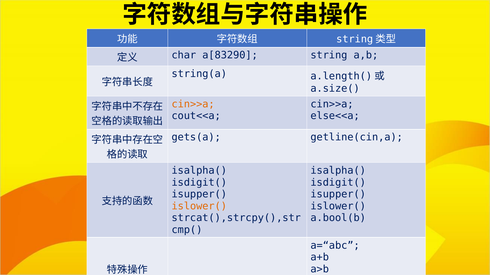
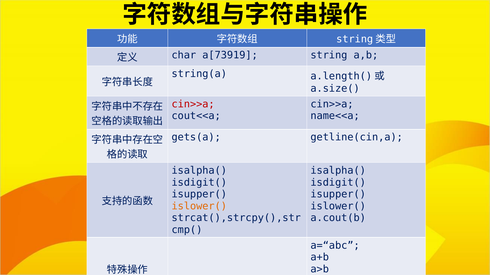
a[83290: a[83290 -> a[73919 (230, 55)
cin>>a colour: orange -> red (193, 104)
else<<a: else<<a -> name<<a (335, 116)
a.bool(b: a.bool(b -> a.cout(b (338, 218)
